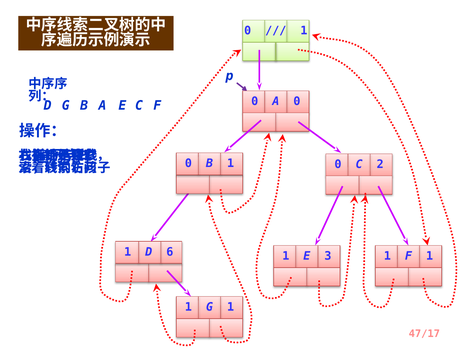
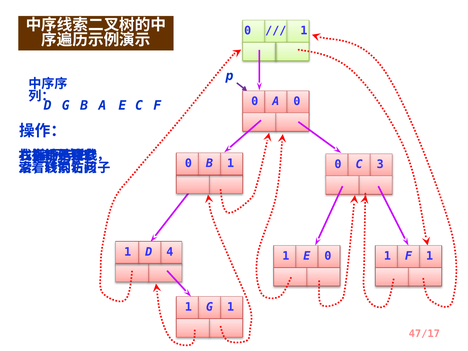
2: 2 -> 3 (380, 164)
6: 6 -> 4 (170, 252)
E 3: 3 -> 0 (328, 256)
